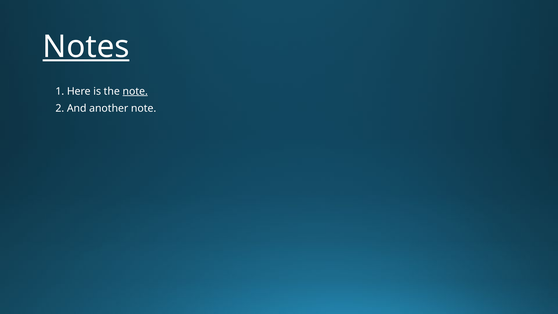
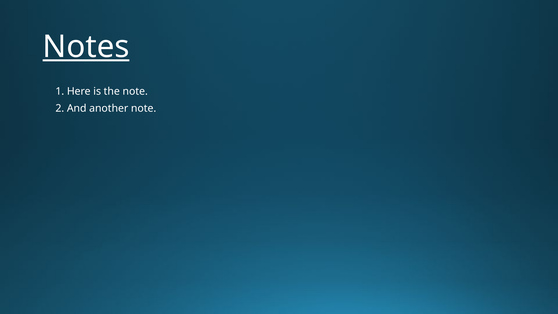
note underline: present -> none (135, 91)
